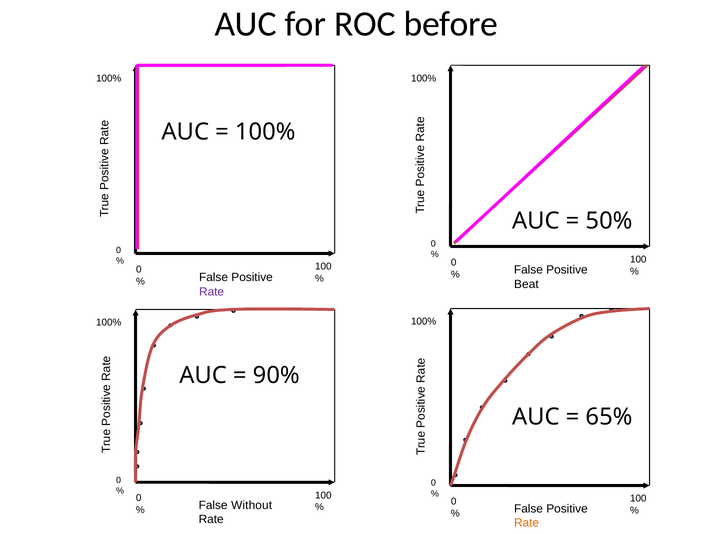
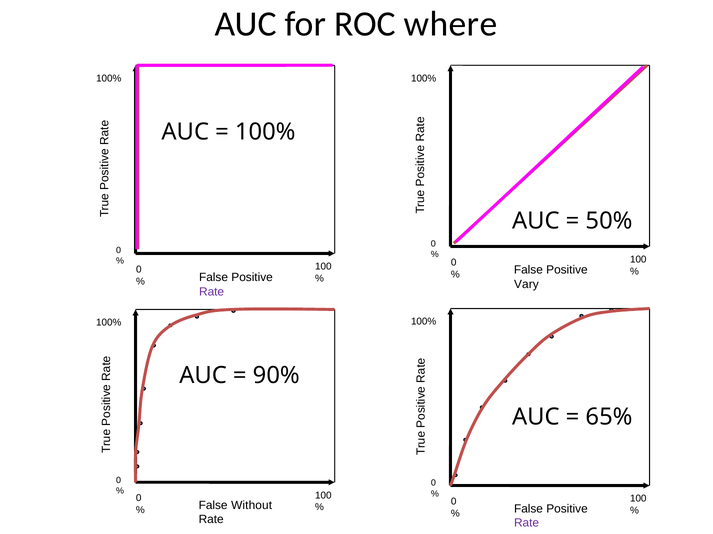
before: before -> where (451, 24)
Beat: Beat -> Vary (526, 285)
Rate colour: orange -> purple (527, 524)
